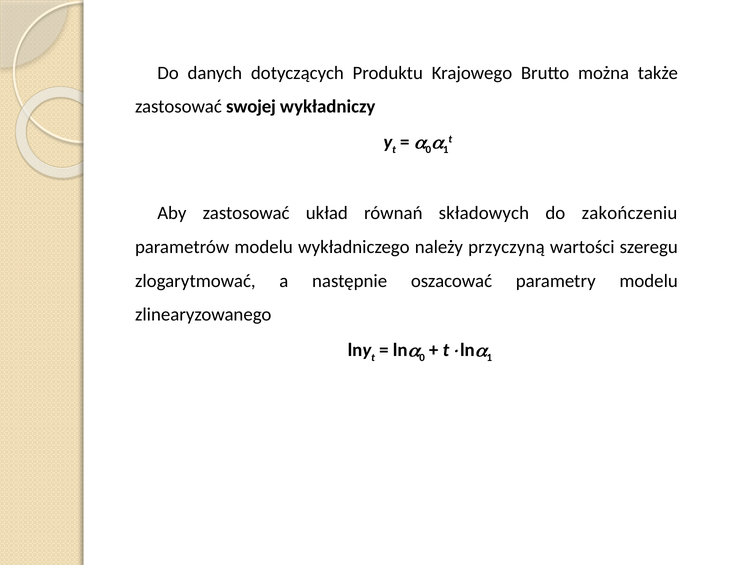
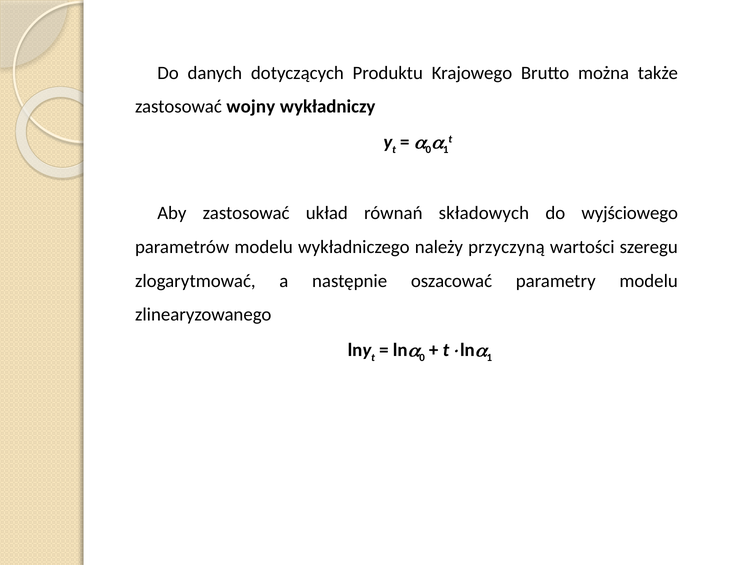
swojej: swojej -> wojny (251, 107)
zakończeniu: zakończeniu -> wyjściowego (630, 213)
